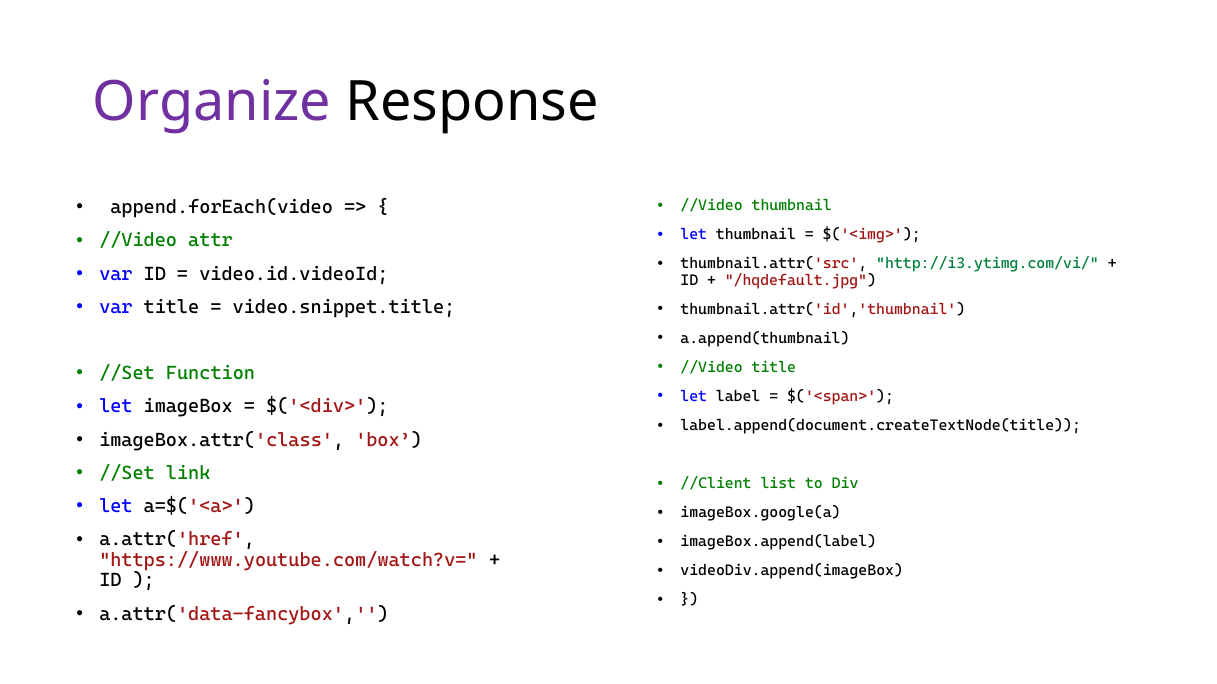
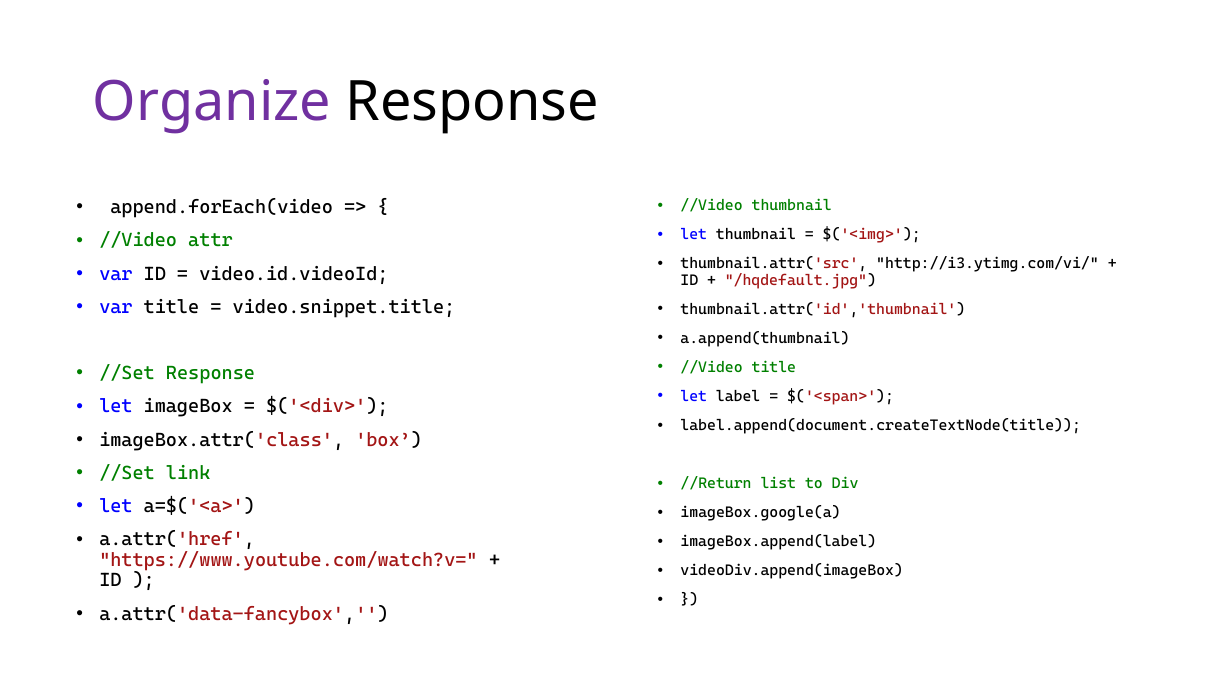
http://i3.ytimg.com/vi/ colour: green -> black (987, 264)
//Set Function: Function -> Response (211, 374)
//Client: //Client -> //Return (716, 484)
